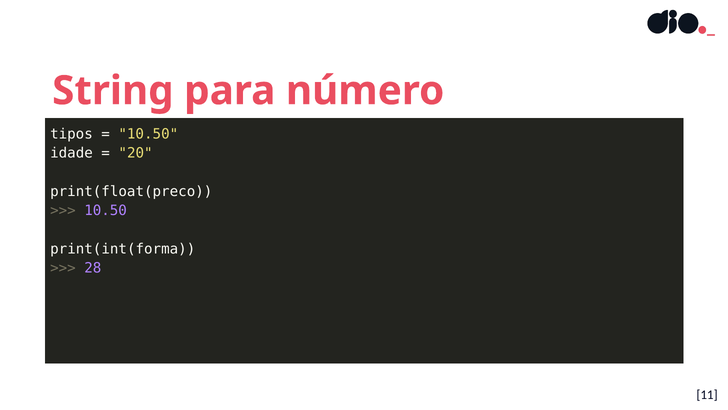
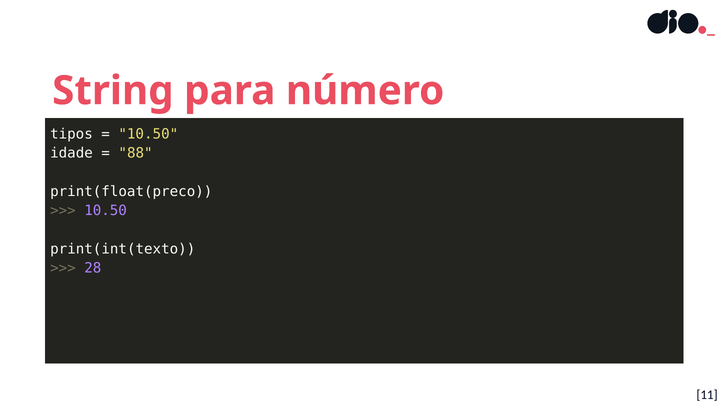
20: 20 -> 88 (136, 153)
print(int(forma: print(int(forma -> print(int(texto (123, 249)
